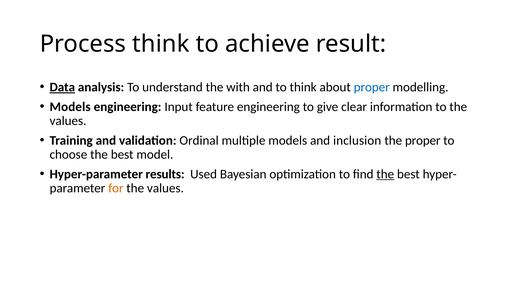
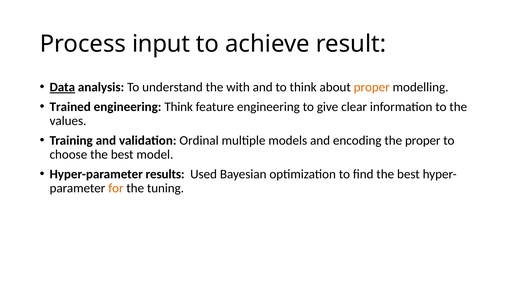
Process think: think -> input (161, 44)
proper colour: blue -> orange (372, 87)
Models: Models -> Trained (70, 107)
engineering Input: Input -> Think (179, 107)
inclusion: inclusion -> encoding (357, 140)
the underline: present -> none (385, 174)
values: values -> tuning (165, 188)
